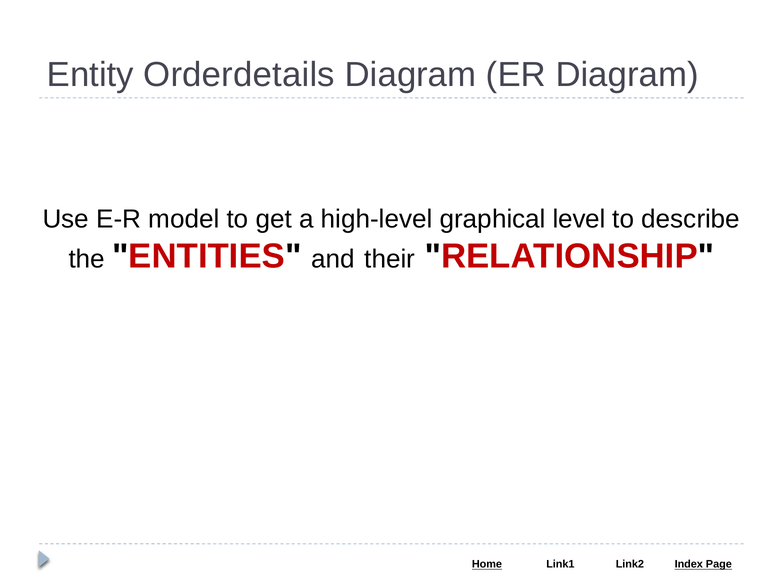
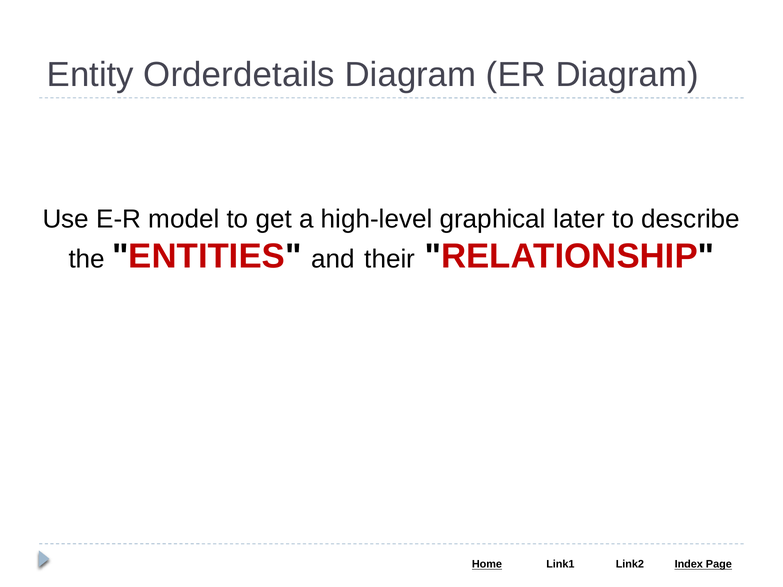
level: level -> later (579, 219)
